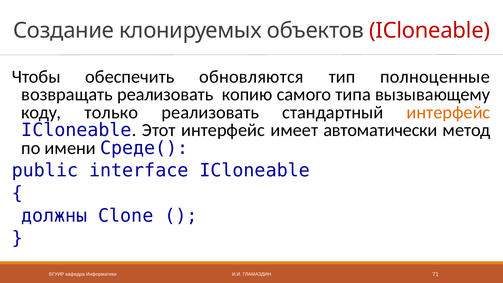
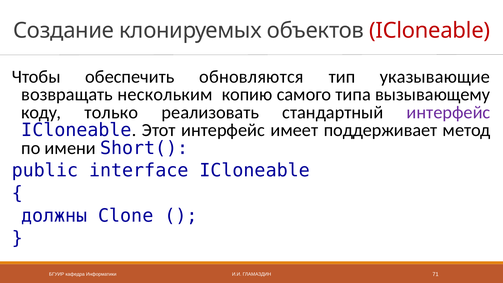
полноценные: полноценные -> указывающие (435, 77)
возвращать реализовать: реализовать -> нескольким (165, 95)
интерфейс colour: orange -> purple (448, 112)
автоматически: автоматически -> поддерживает (380, 130)
Среде(: Среде( -> Short( (144, 148)
